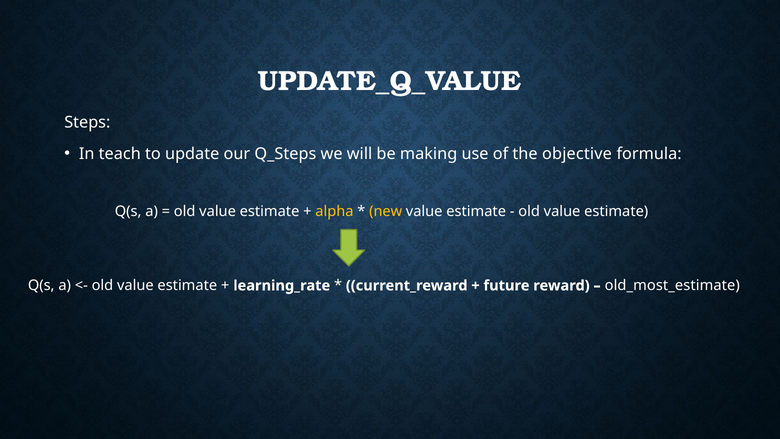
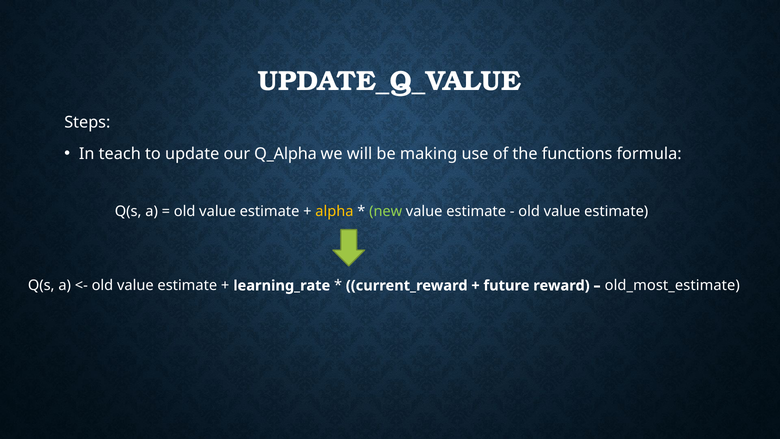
Q_Steps: Q_Steps -> Q_Alpha (285, 154)
objective: objective -> functions (577, 154)
new colour: yellow -> light green (386, 211)
